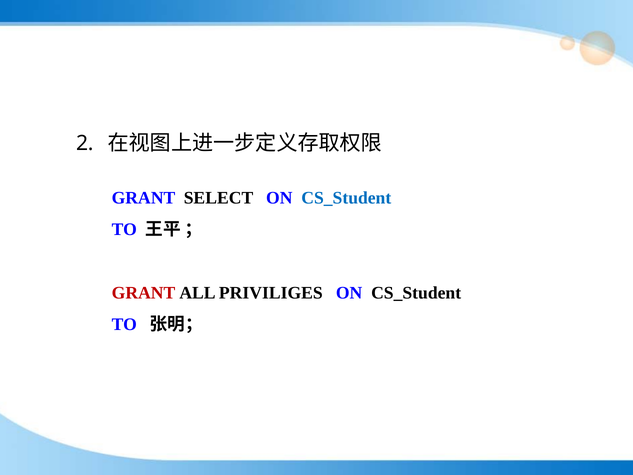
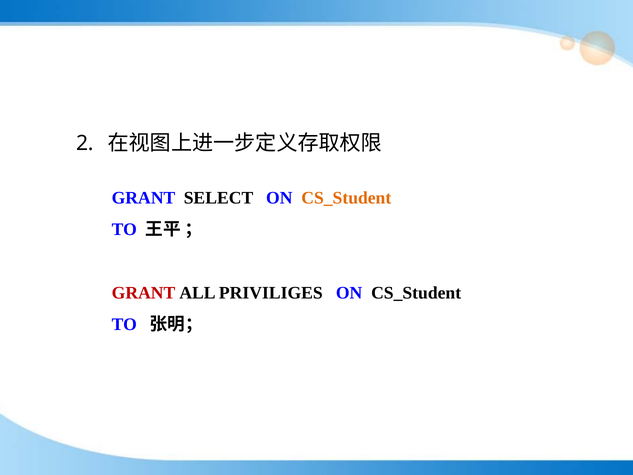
CS_Student colour: blue -> orange (346, 198)
